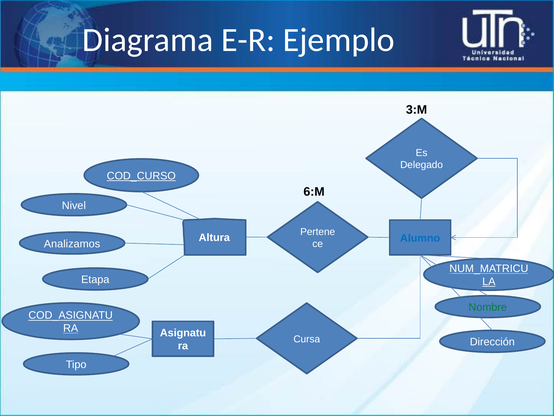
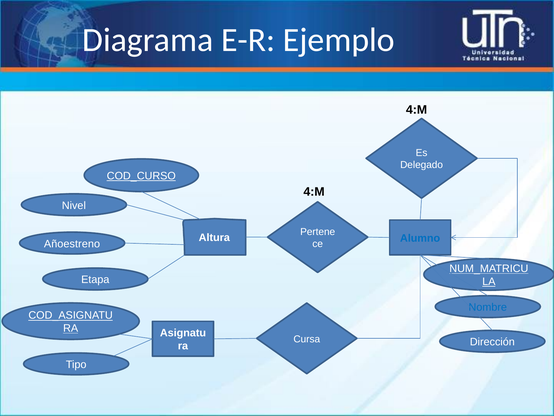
3:M: 3:M -> 4:M (417, 110)
6:M: 6:M -> 4:M (314, 191)
Analizamos: Analizamos -> Añoestreno (72, 243)
Nombre colour: green -> blue (488, 307)
